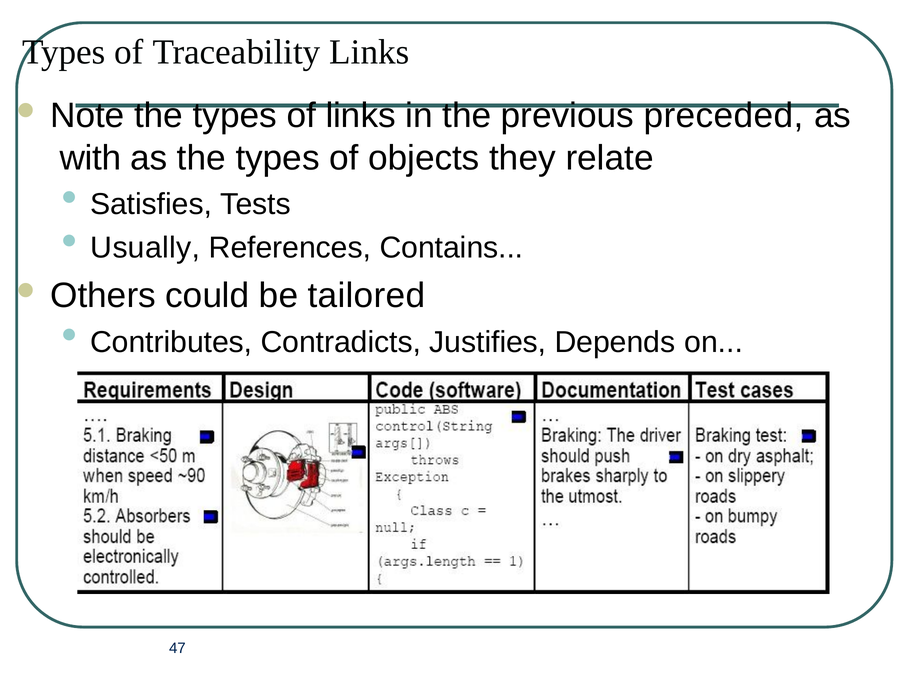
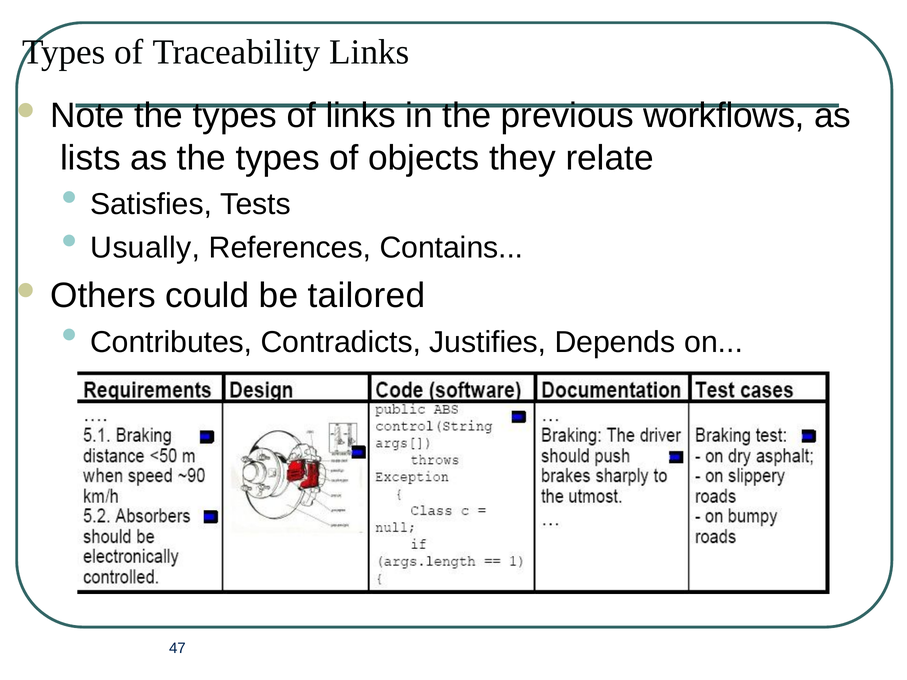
preceded: preceded -> workflows (724, 116)
with: with -> lists (90, 158)
